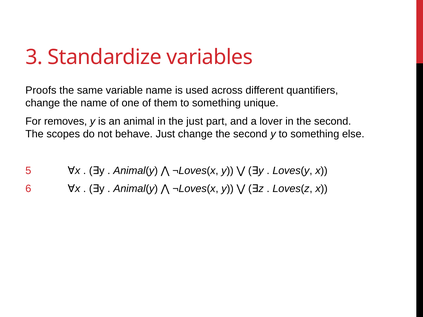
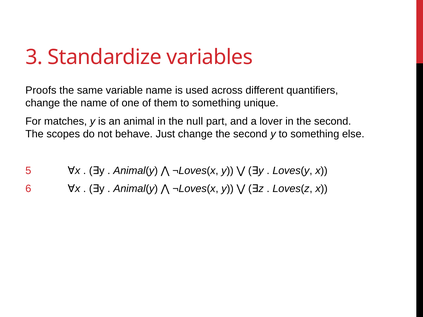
removes: removes -> matches (66, 121)
the just: just -> null (195, 121)
